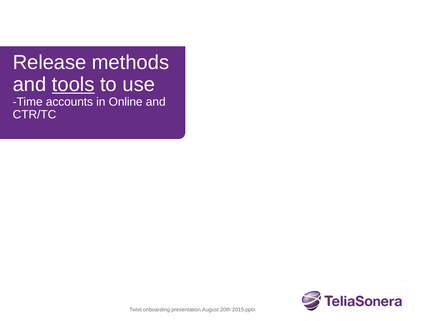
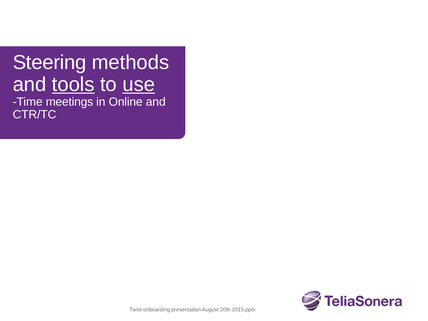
Release: Release -> Steering (50, 63)
use underline: none -> present (139, 84)
accounts: accounts -> meetings (69, 102)
